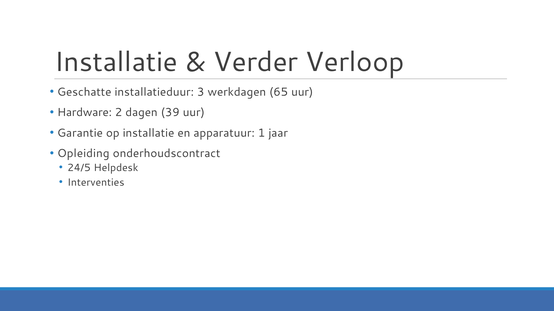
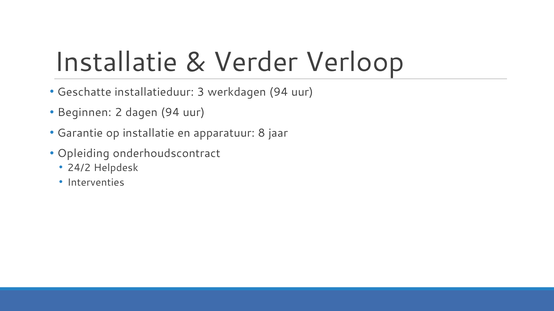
werkdagen 65: 65 -> 94 (279, 92)
Hardware: Hardware -> Beginnen (84, 113)
dagen 39: 39 -> 94 (170, 113)
1: 1 -> 8 (262, 133)
24/5: 24/5 -> 24/2 (79, 168)
